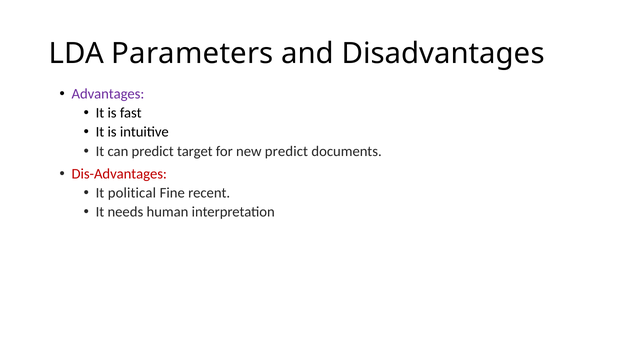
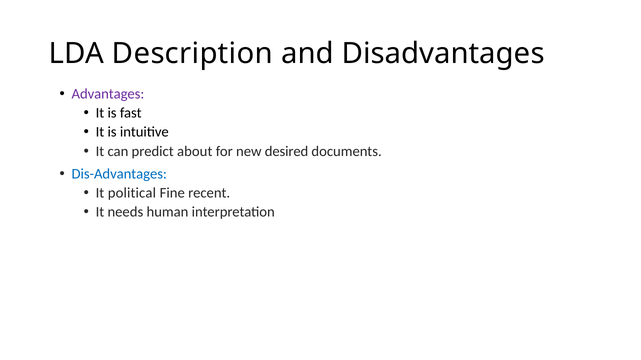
Parameters: Parameters -> Description (192, 54)
target: target -> about (195, 151)
new predict: predict -> desired (287, 151)
Dis-Advantages colour: red -> blue (119, 174)
